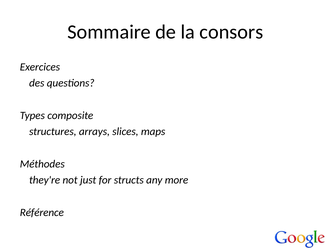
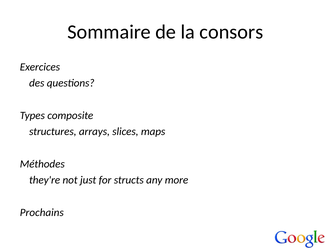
Référence: Référence -> Prochains (42, 213)
